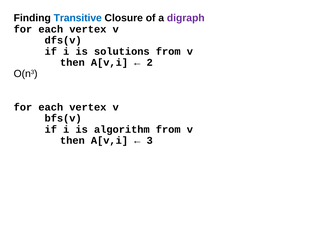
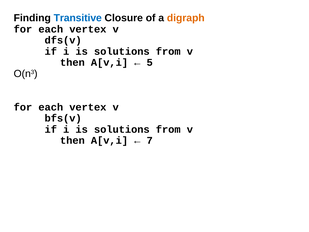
digraph colour: purple -> orange (186, 18)
2: 2 -> 5 (150, 63)
algorithm: algorithm -> solutions (122, 129)
3: 3 -> 7 (150, 140)
